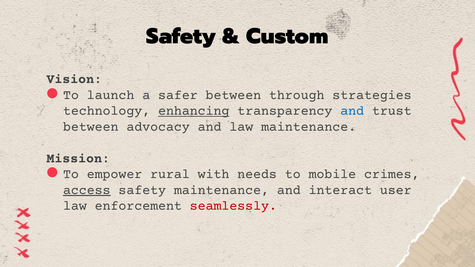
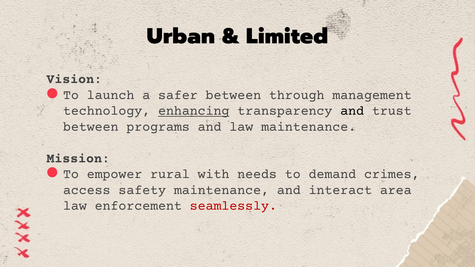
Safety: Safety -> Urban (181, 36)
Custom: Custom -> Limited (287, 36)
strategies: strategies -> management (372, 95)
and colour: blue -> black (352, 111)
advocacy: advocacy -> programs (158, 127)
mobile: mobile -> demand (332, 174)
access underline: present -> none (87, 190)
user: user -> area (396, 190)
